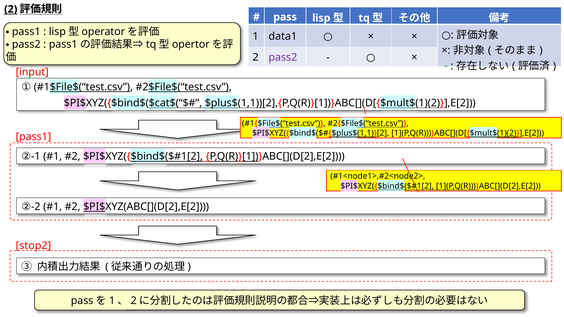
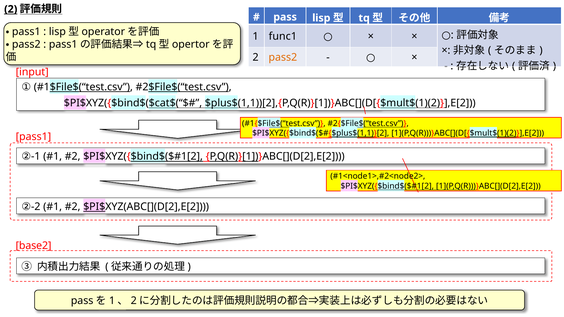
data1: data1 -> func1 (283, 36)
pass2 colour: purple -> orange (283, 57)
stop2: stop2 -> base2 (34, 246)
